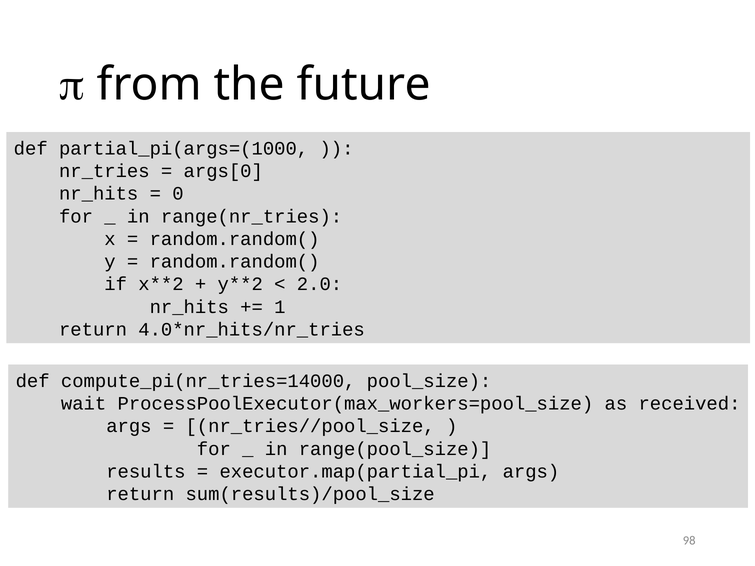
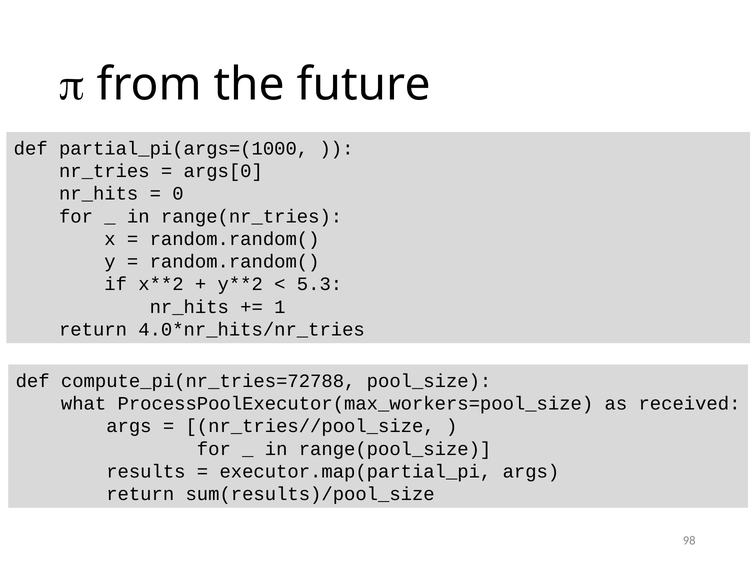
2.0: 2.0 -> 5.3 (320, 284)
compute_pi(nr_tries=14000: compute_pi(nr_tries=14000 -> compute_pi(nr_tries=72788 (208, 381)
wait: wait -> what (84, 404)
